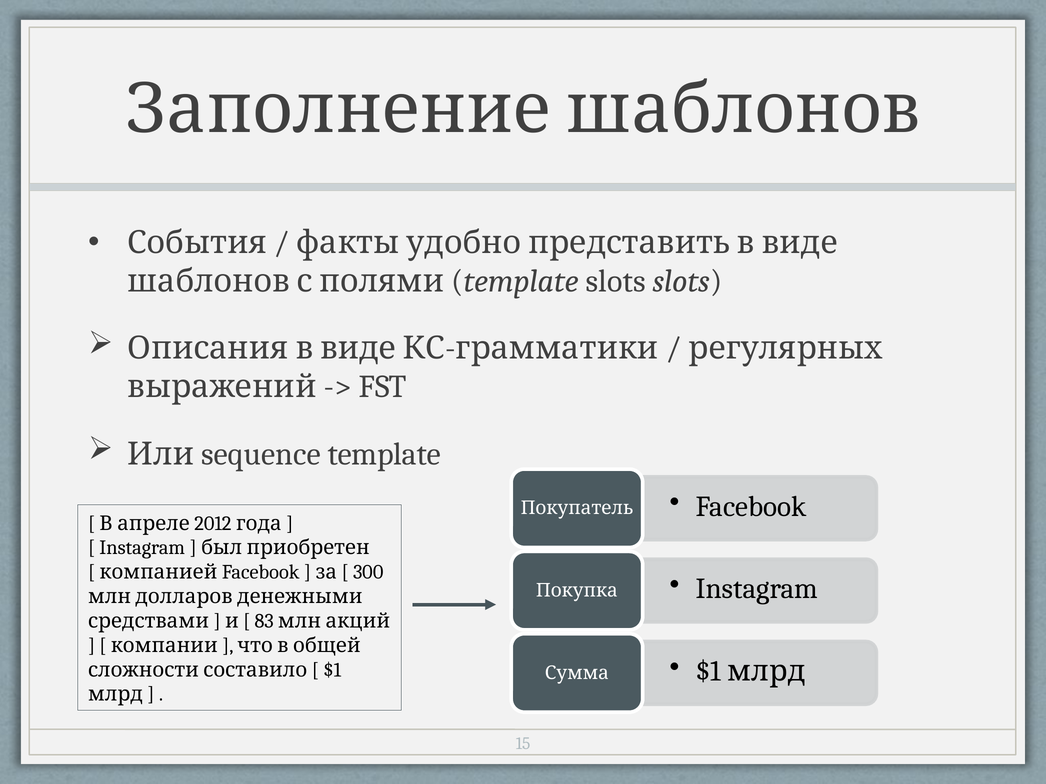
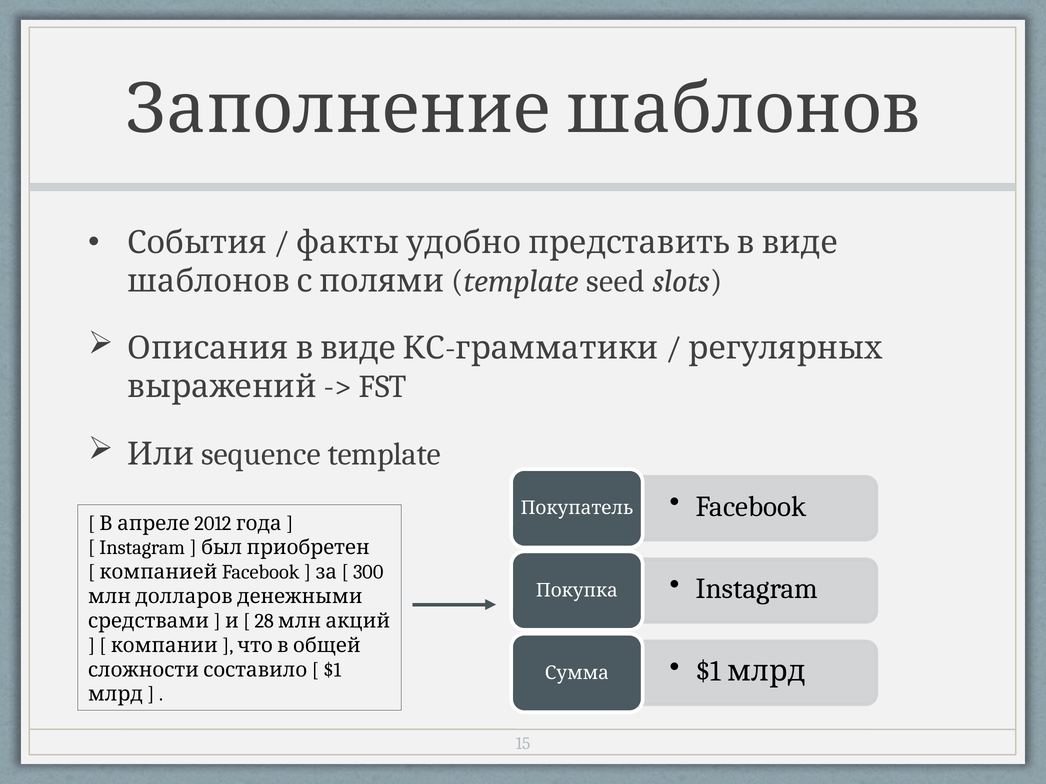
template slots: slots -> seed (616, 281)
83: 83 -> 28 (264, 621)
